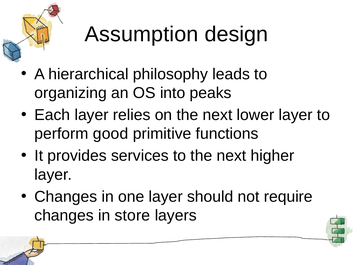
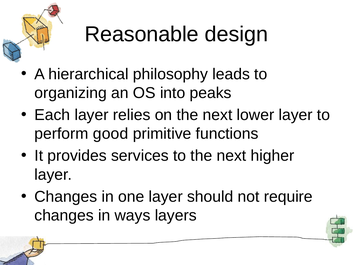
Assumption: Assumption -> Reasonable (142, 34)
store: store -> ways (133, 215)
